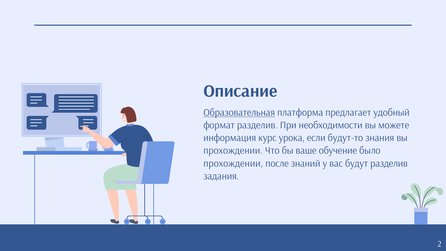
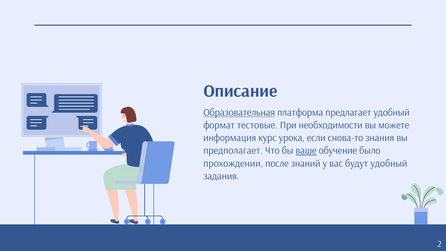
формат разделив: разделив -> тестовые (257, 125)
будут-то: будут-то -> снова-то (345, 138)
прохождении: прохождении -> предполагает (233, 151)
ваше underline: none -> present (306, 151)
будут разделив: разделив -> удобный (389, 163)
